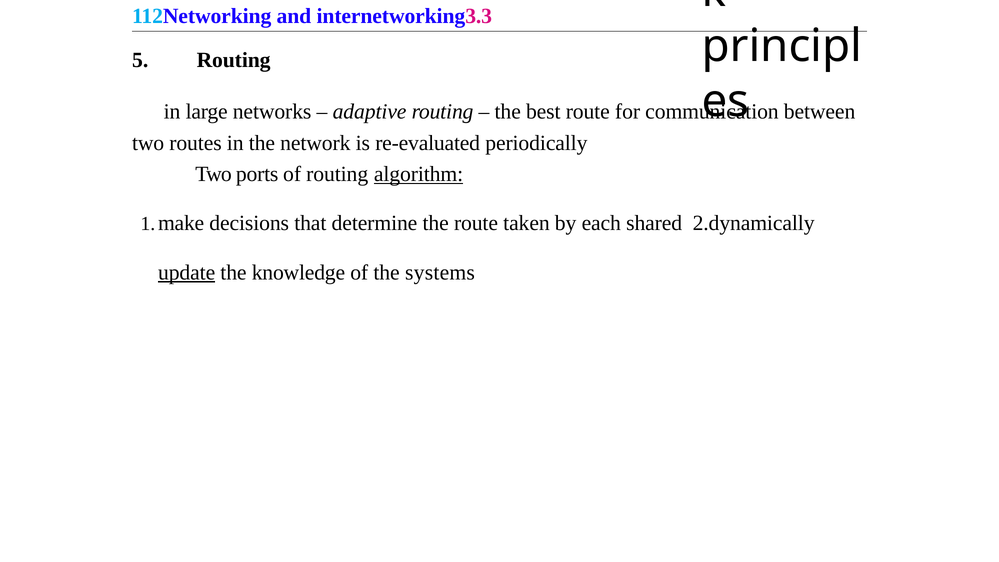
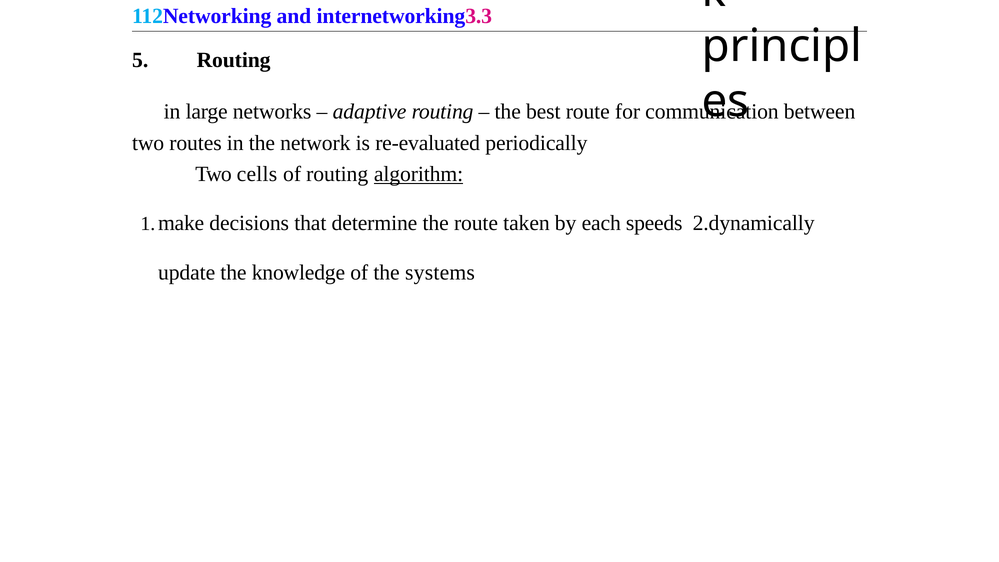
ports: ports -> cells (257, 174)
shared: shared -> speeds (654, 223)
update underline: present -> none (187, 272)
